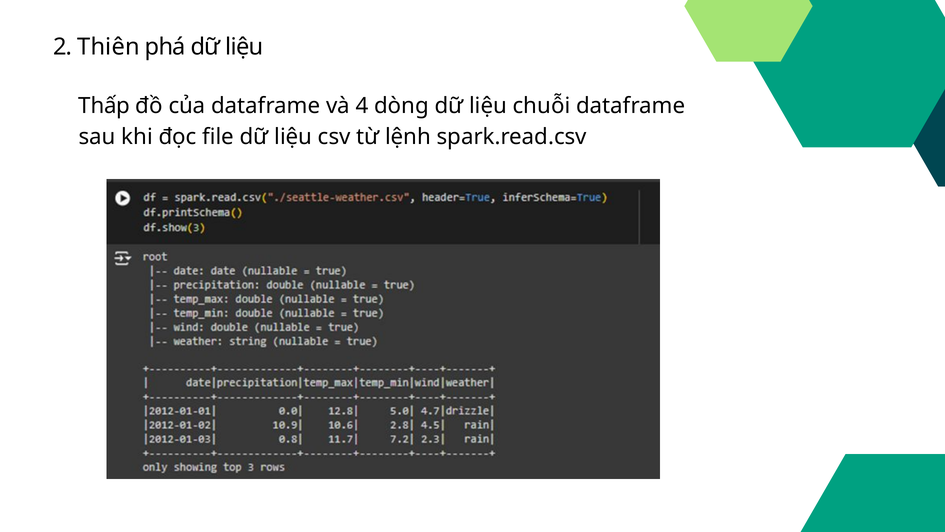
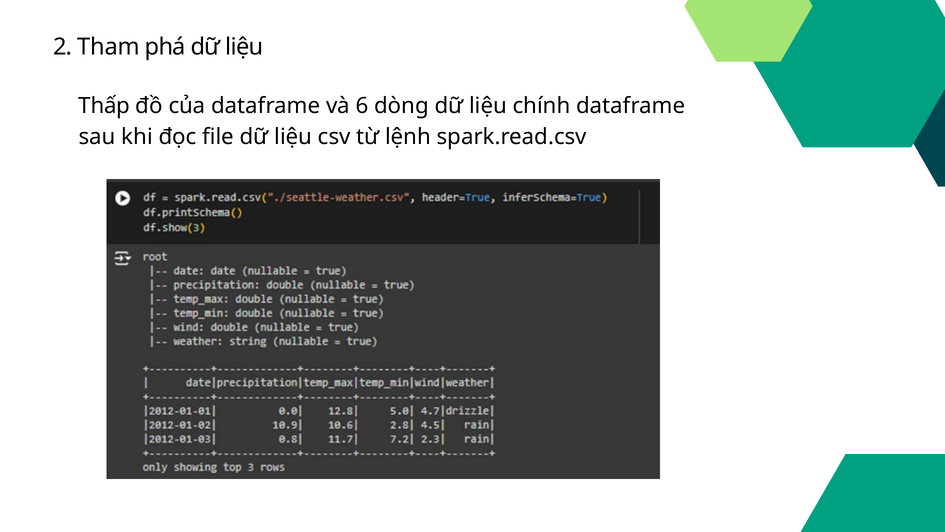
Thiên: Thiên -> Tham (109, 47)
4: 4 -> 6 (362, 106)
chuỗi: chuỗi -> chính (542, 106)
